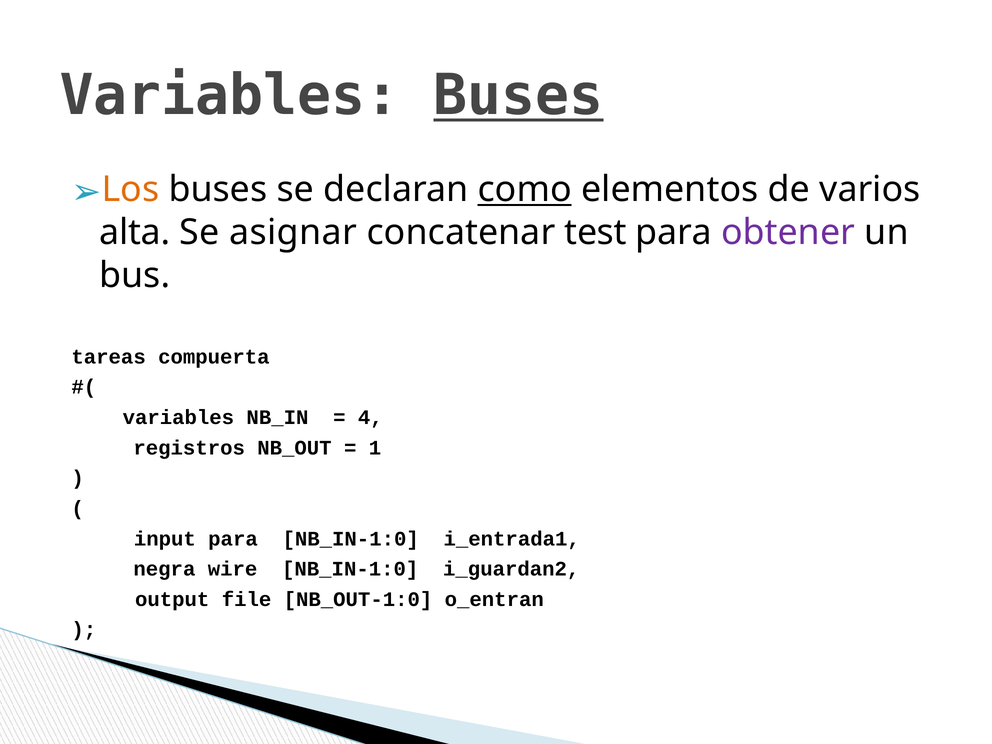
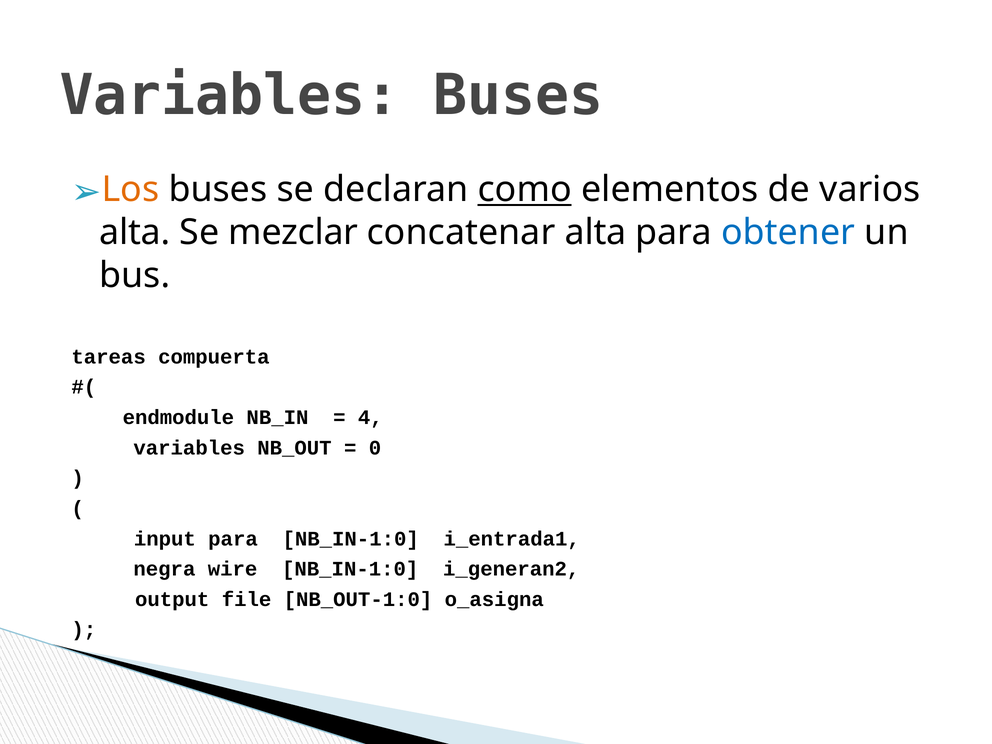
Buses underline: present -> none (518, 96)
asignar: asignar -> mezclar (293, 233)
concatenar test: test -> alta (595, 233)
obtener colour: purple -> blue (788, 233)
variables: variables -> endmodule (178, 417)
registros: registros -> variables (189, 448)
1: 1 -> 0 (375, 448)
i_guardan2: i_guardan2 -> i_generan2 (511, 569)
o_entran: o_entran -> o_asigna (494, 599)
